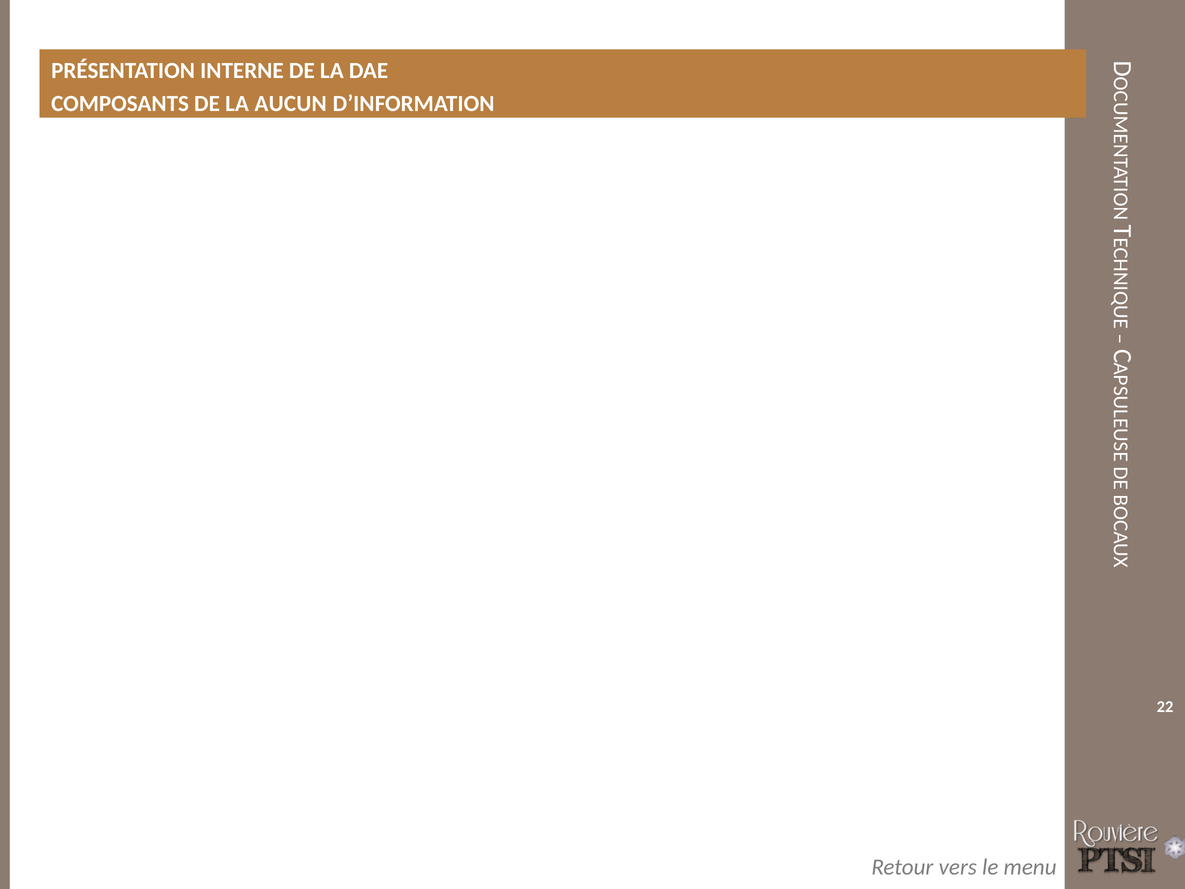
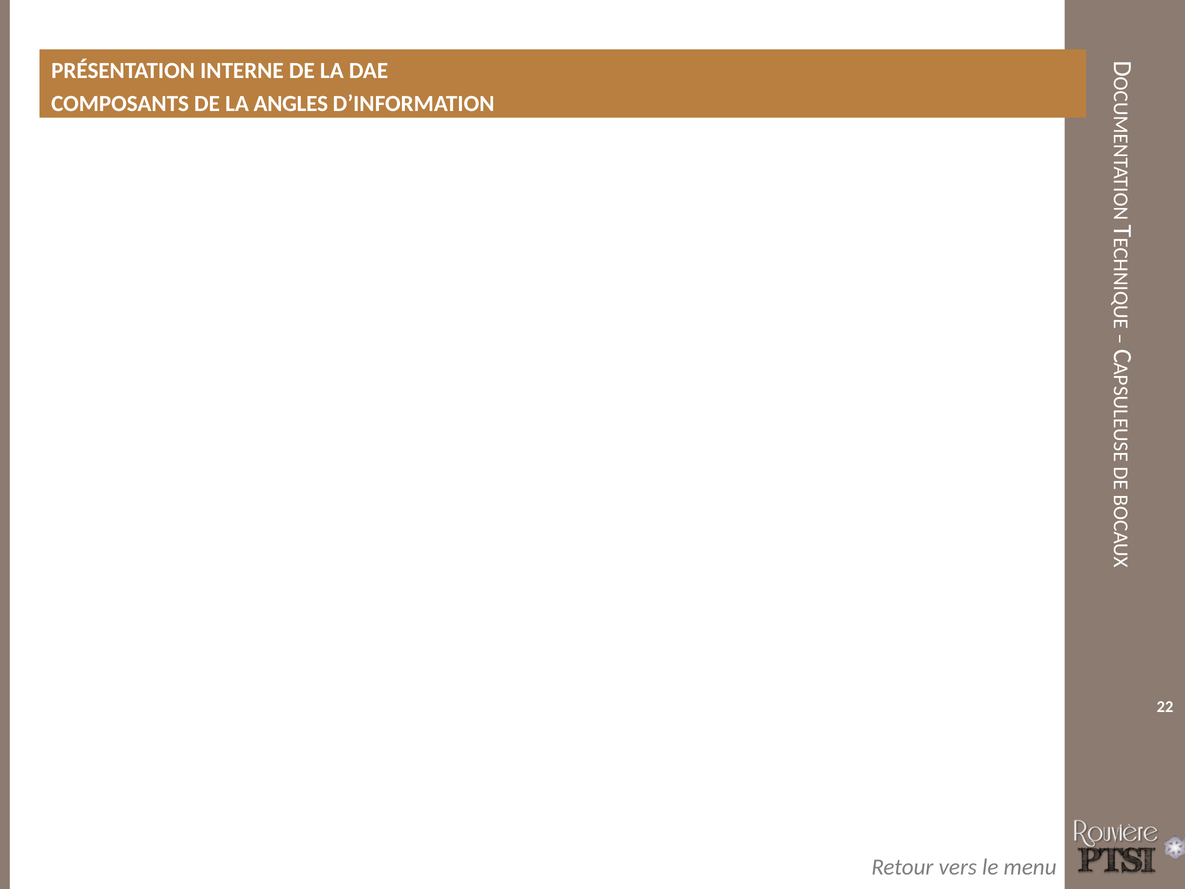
AUCUN: AUCUN -> ANGLES (291, 104)
